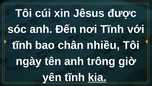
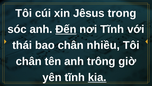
được: được -> trong (122, 13)
Ðến underline: none -> present (66, 29)
tĩnh: tĩnh -> thái (22, 45)
ngày: ngày -> chân (29, 61)
